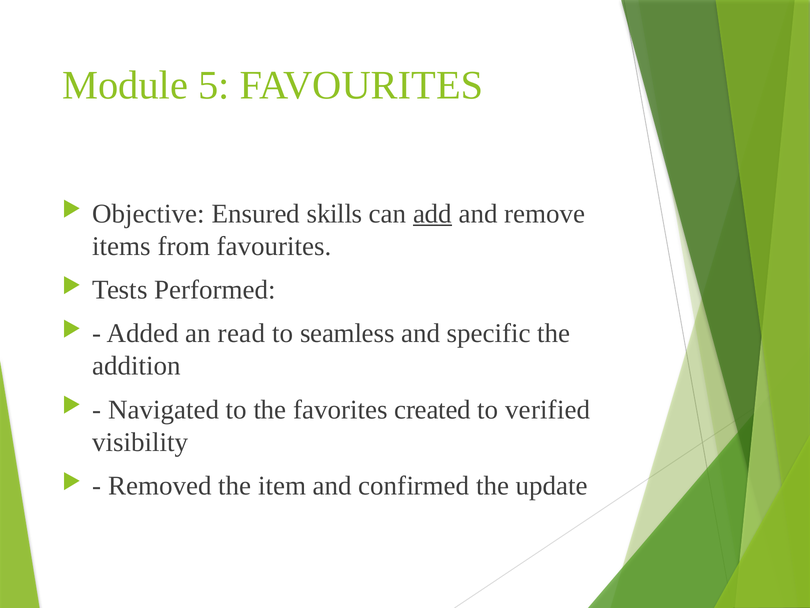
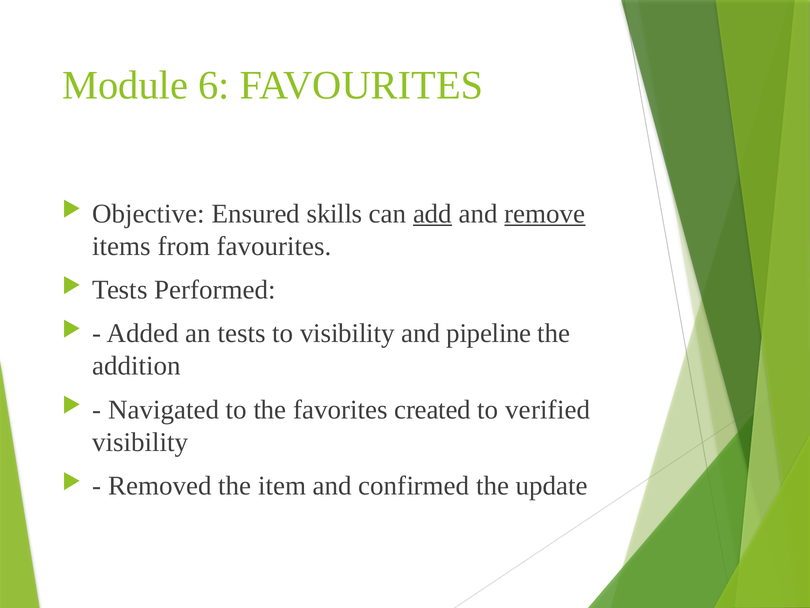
5: 5 -> 6 (214, 85)
remove underline: none -> present (545, 214)
an read: read -> tests (242, 333)
to seamless: seamless -> visibility (347, 333)
specific: specific -> pipeline (489, 333)
